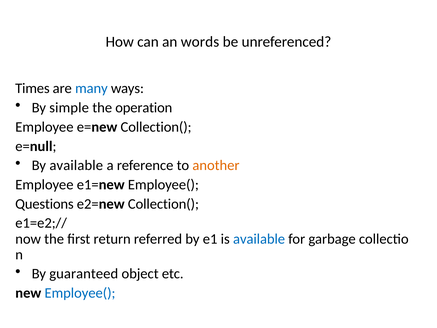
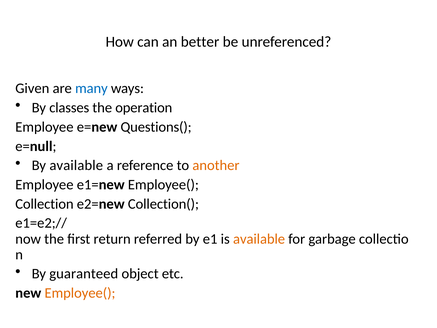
words: words -> better (200, 42)
Times: Times -> Given (32, 88)
simple: simple -> classes (69, 108)
e=new Collection(: Collection( -> Questions( (156, 127)
Questions: Questions -> Collection (44, 204)
available colour: blue -> orange (259, 239)
Employee( colour: blue -> orange (80, 293)
